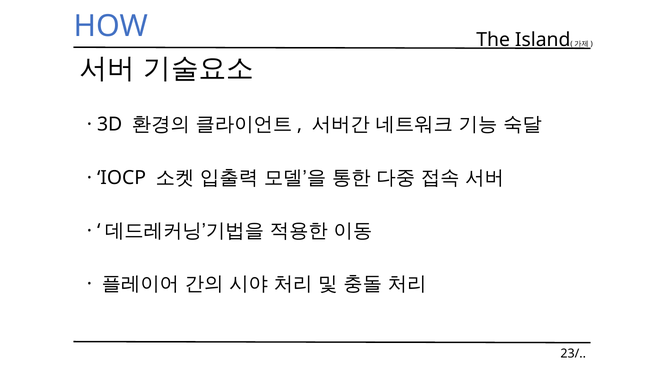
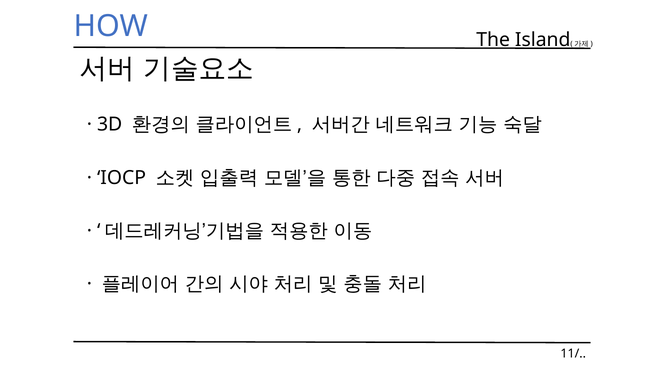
23/: 23/ -> 11/ (573, 353)
